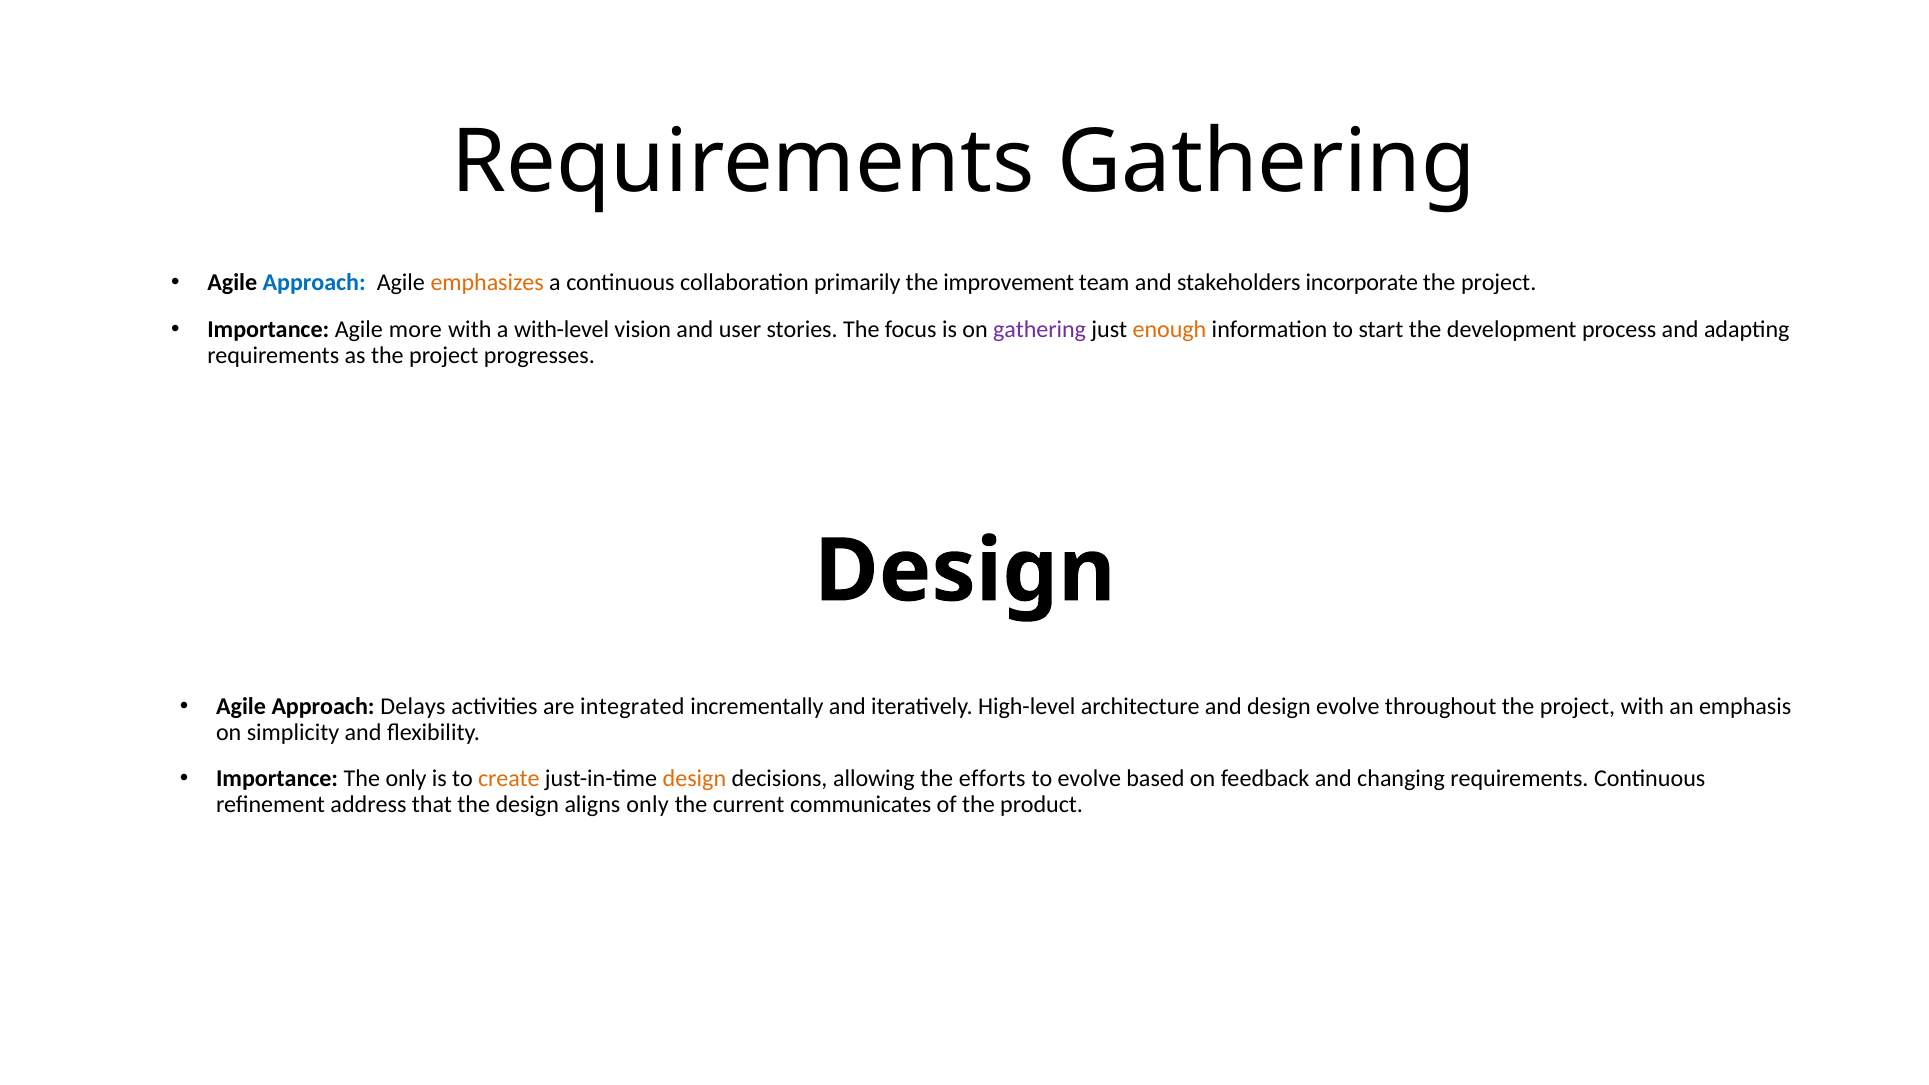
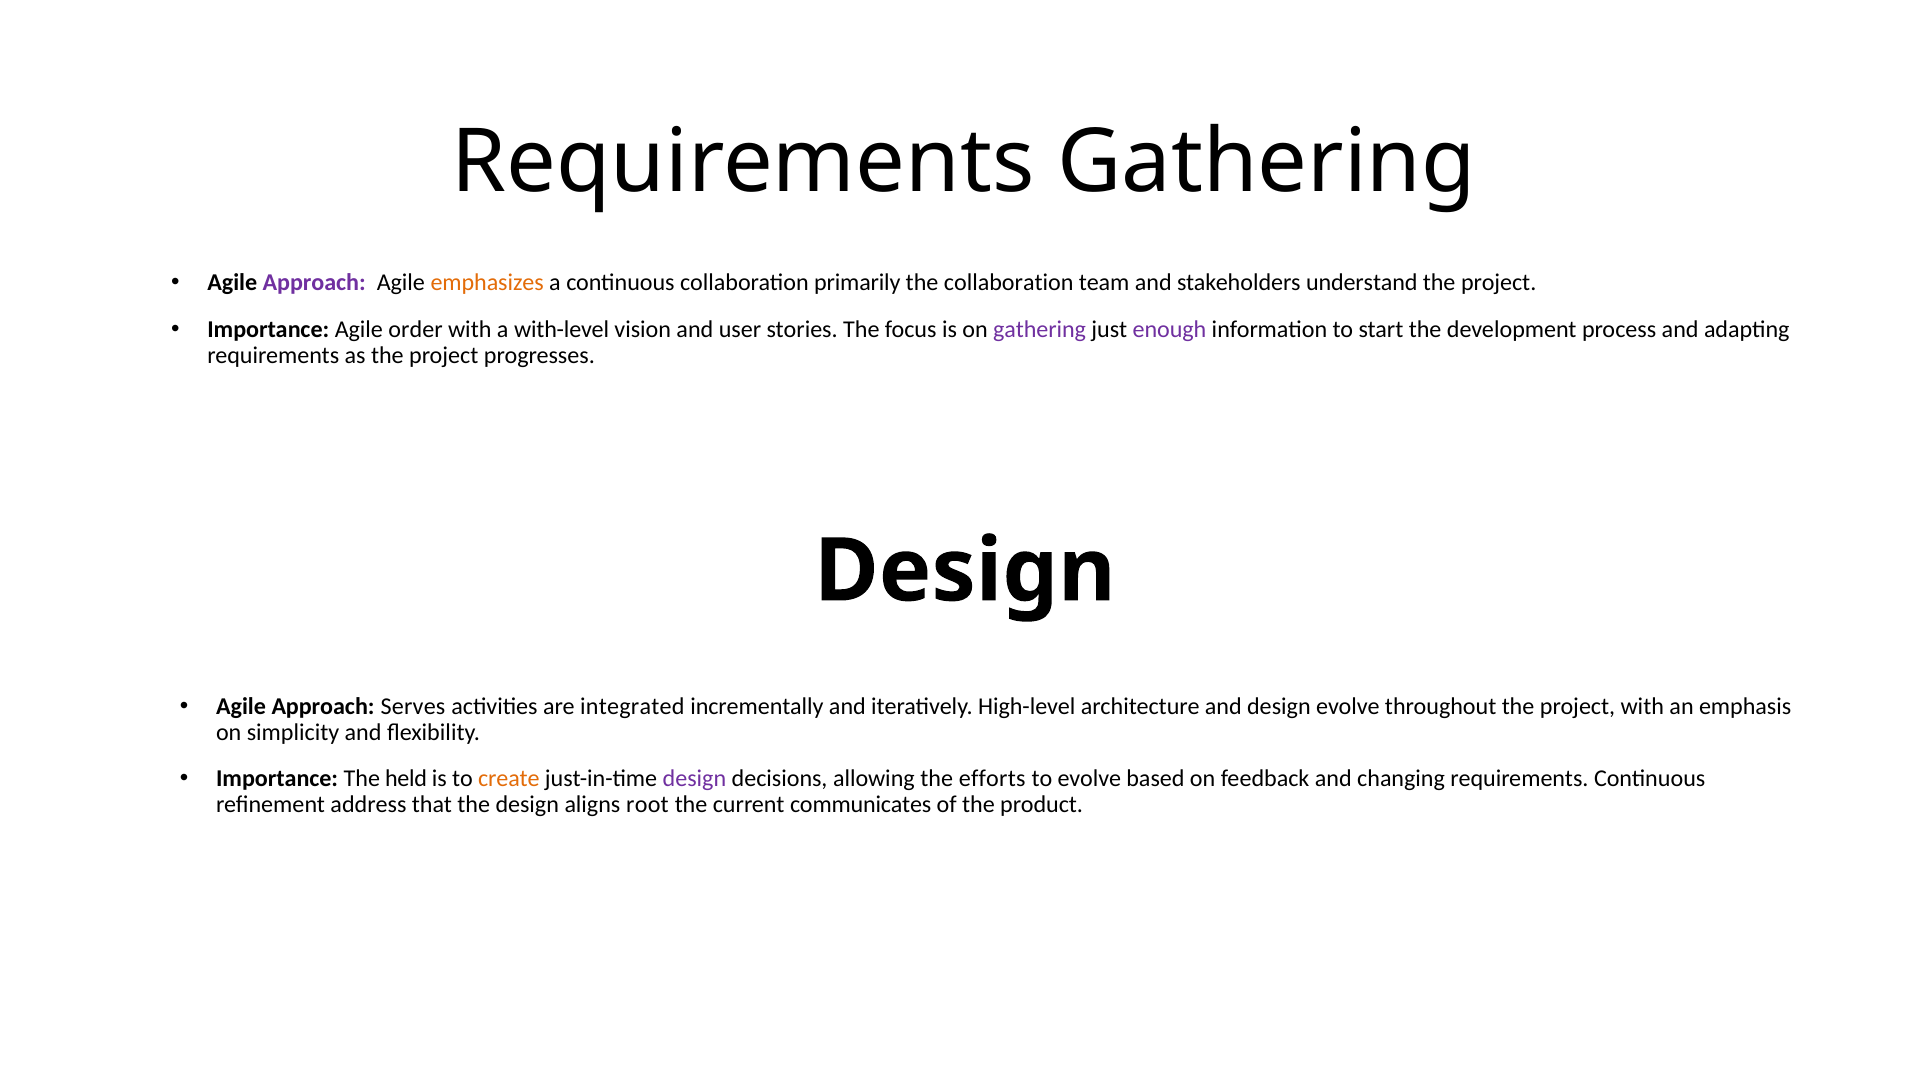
Approach colour: blue -> purple (314, 283)
the improvement: improvement -> collaboration (1009, 283)
incorporate: incorporate -> understand (1362, 283)
more: more -> order (416, 329)
enough colour: orange -> purple (1169, 329)
Delays: Delays -> Serves (413, 707)
The only: only -> held (406, 779)
design colour: orange -> purple (694, 779)
aligns only: only -> root (647, 805)
